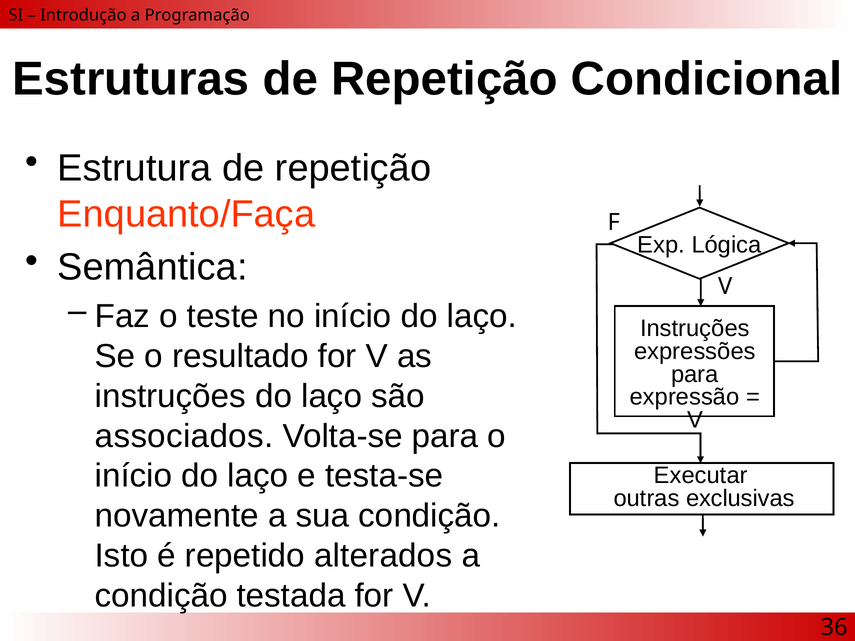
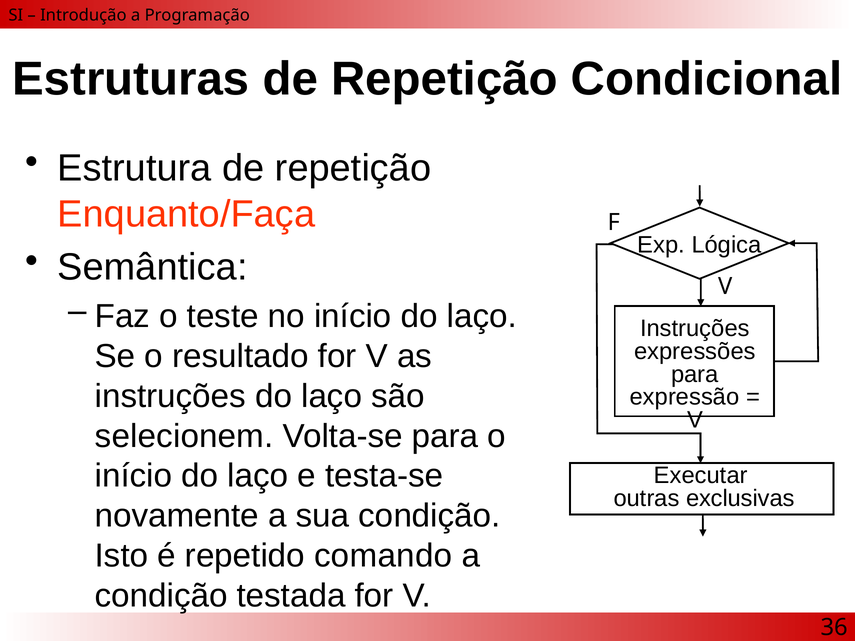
associados: associados -> selecionem (184, 436)
alterados: alterados -> comando (383, 556)
